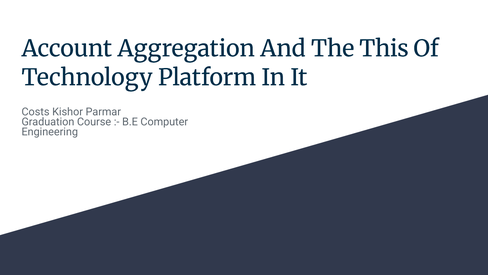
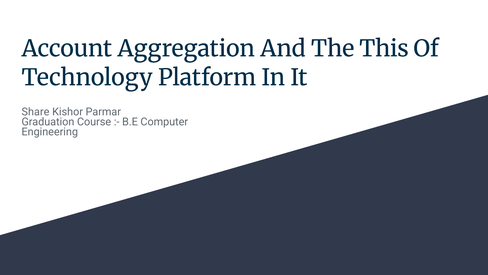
Costs: Costs -> Share (35, 112)
